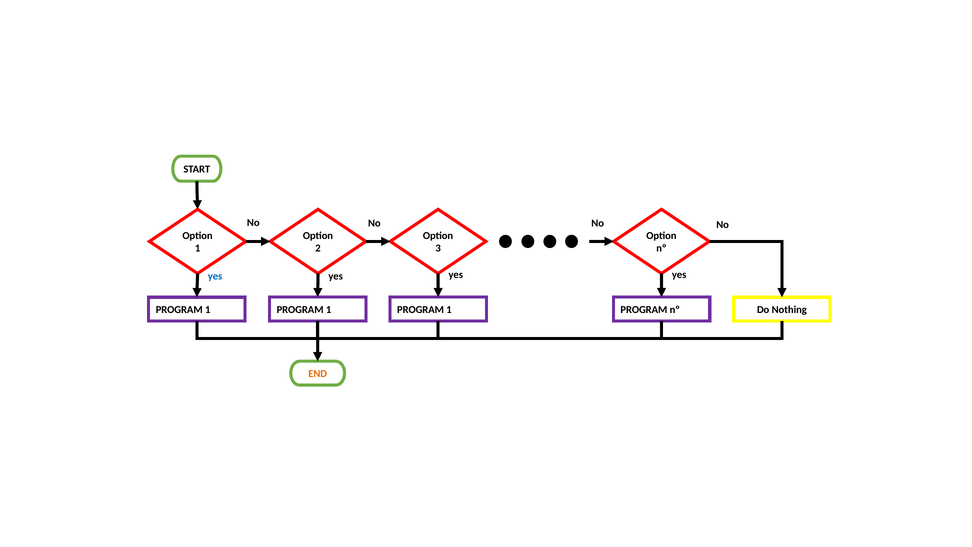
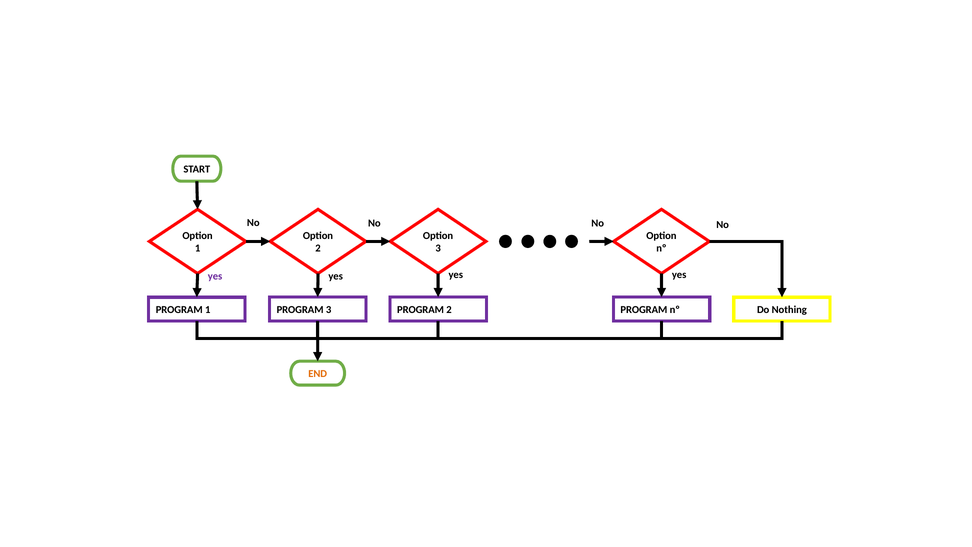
yes colour: blue -> purple (215, 276)
1: 1 -> 3 (329, 310)
1: 1 -> 2 (449, 310)
